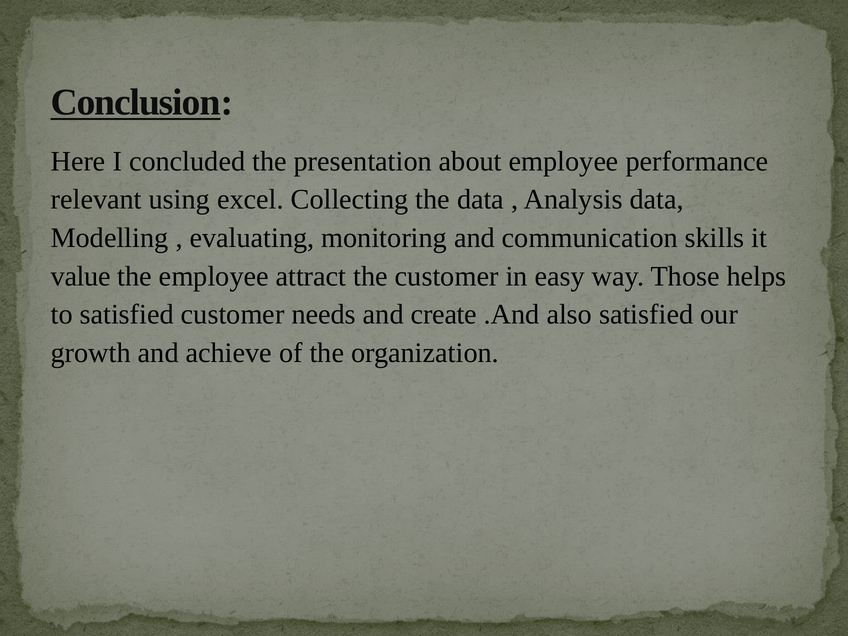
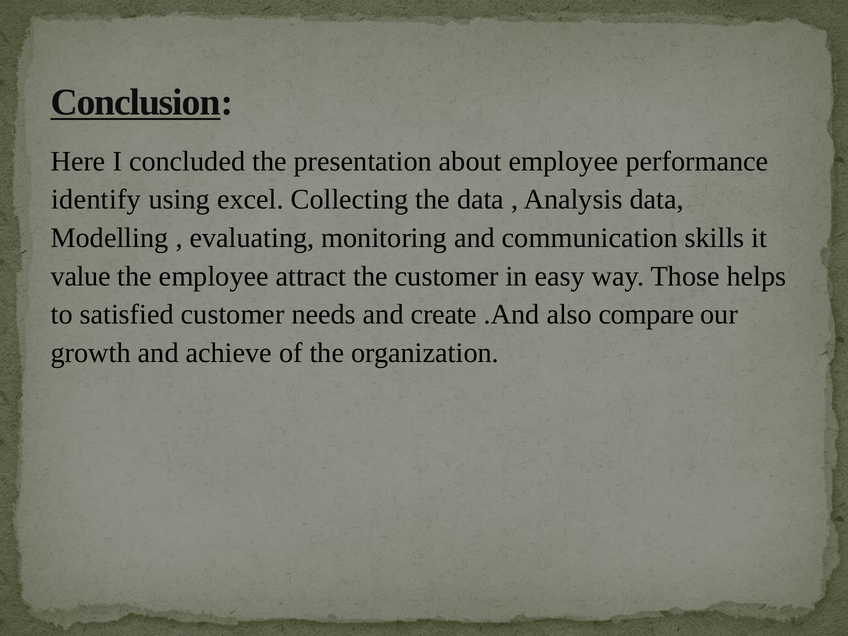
relevant: relevant -> identify (96, 200)
also satisfied: satisfied -> compare (646, 315)
